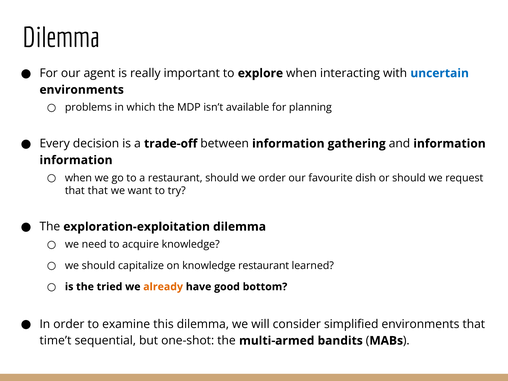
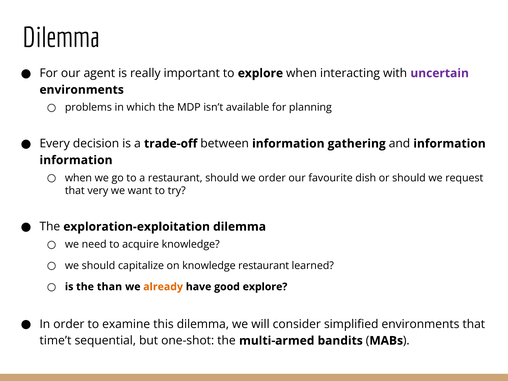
uncertain colour: blue -> purple (440, 73)
that that: that -> very (98, 191)
tried: tried -> than (109, 287)
good bottom: bottom -> explore (265, 287)
